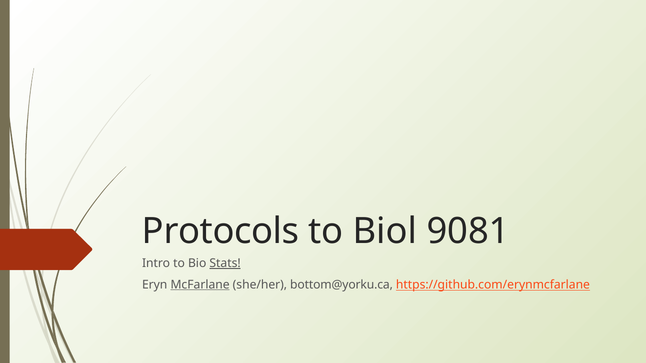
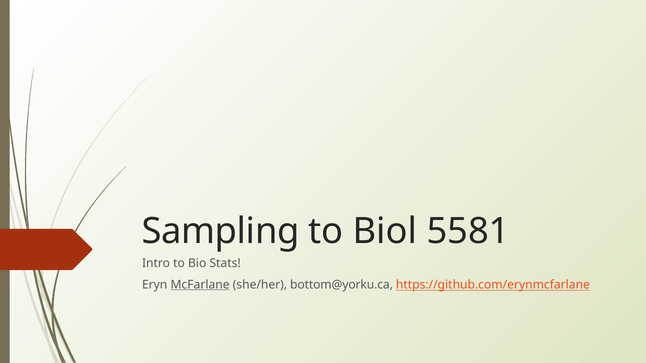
Protocols: Protocols -> Sampling (221, 231)
9081: 9081 -> 5581 (468, 231)
Stats underline: present -> none (225, 264)
